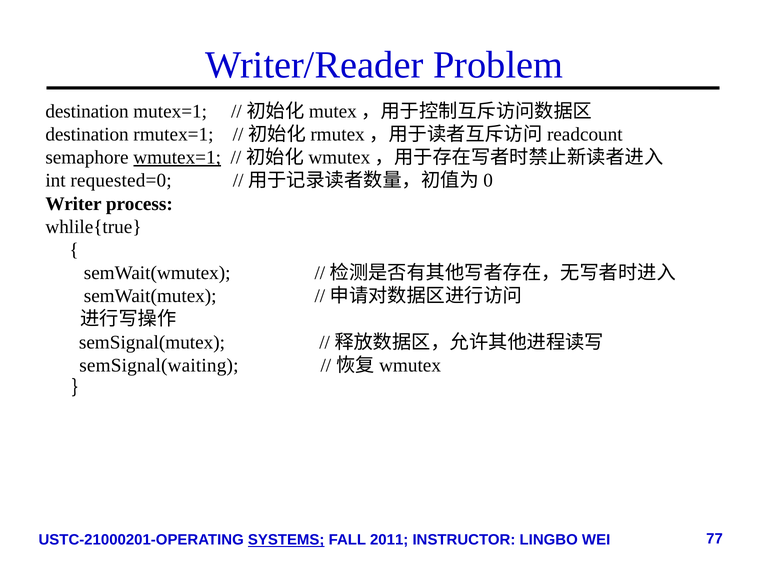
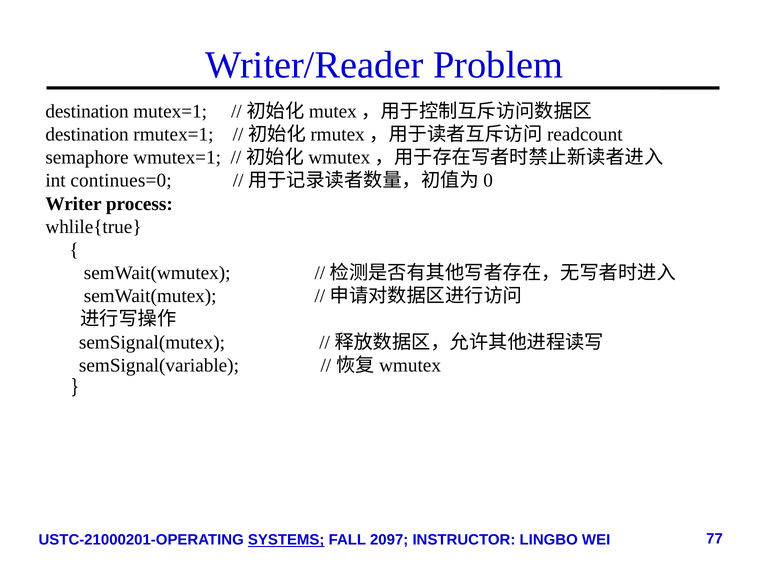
wmutex=1 underline: present -> none (177, 157)
requested=0: requested=0 -> continues=0 (121, 181)
semSignal(waiting: semSignal(waiting -> semSignal(variable (159, 365)
2011: 2011 -> 2097 (389, 540)
